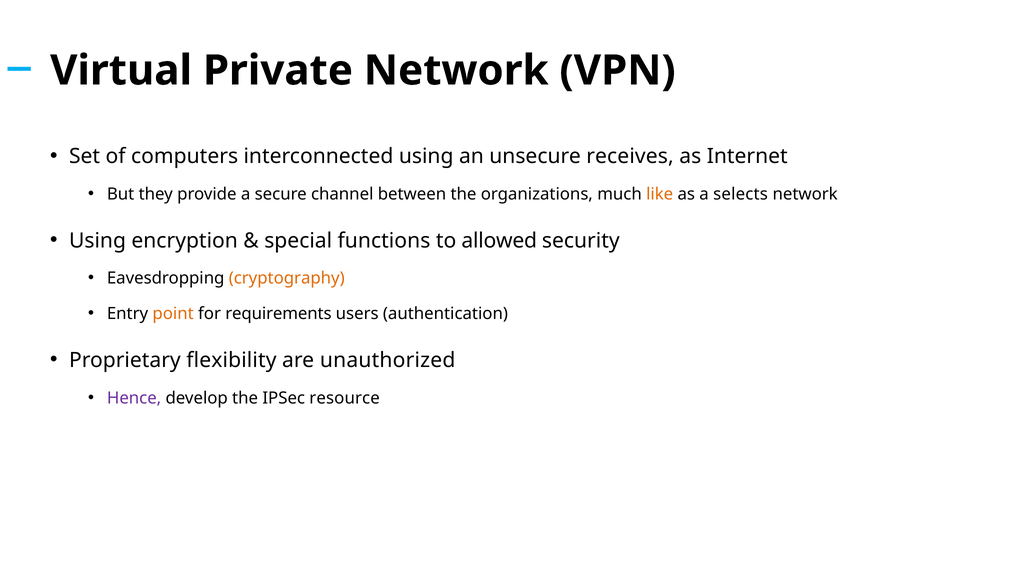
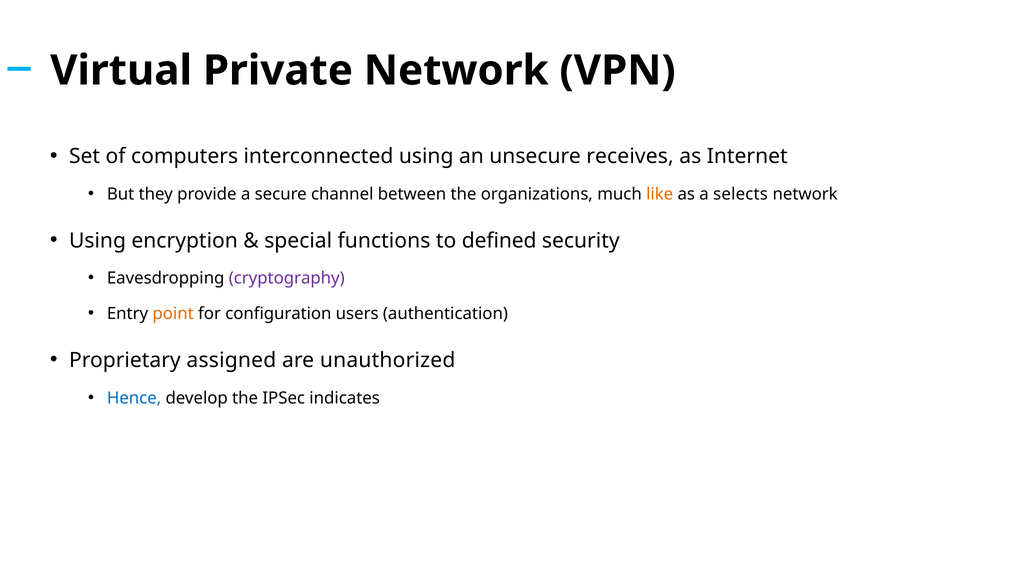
allowed: allowed -> defined (499, 240)
cryptography colour: orange -> purple (287, 278)
requirements: requirements -> configuration (278, 314)
flexibility: flexibility -> assigned (231, 360)
Hence colour: purple -> blue (134, 398)
resource: resource -> indicates (345, 398)
